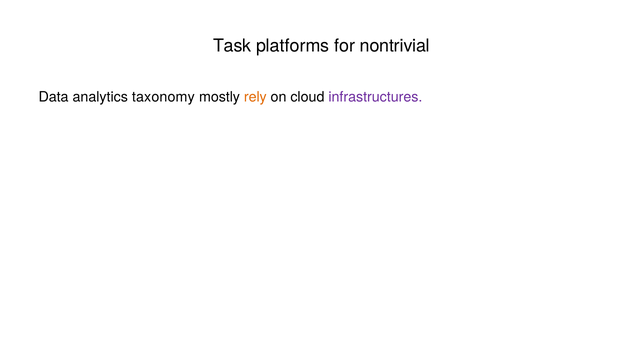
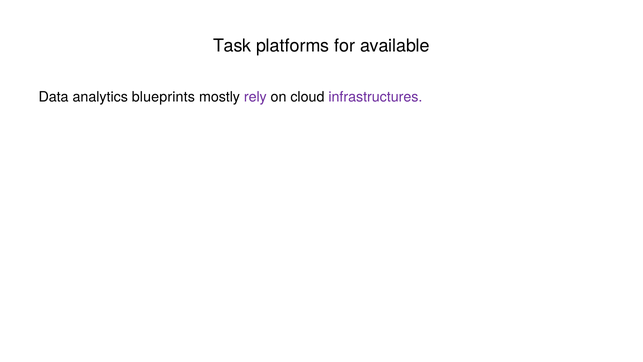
nontrivial: nontrivial -> available (395, 46)
taxonomy: taxonomy -> blueprints (163, 97)
rely colour: orange -> purple (255, 97)
